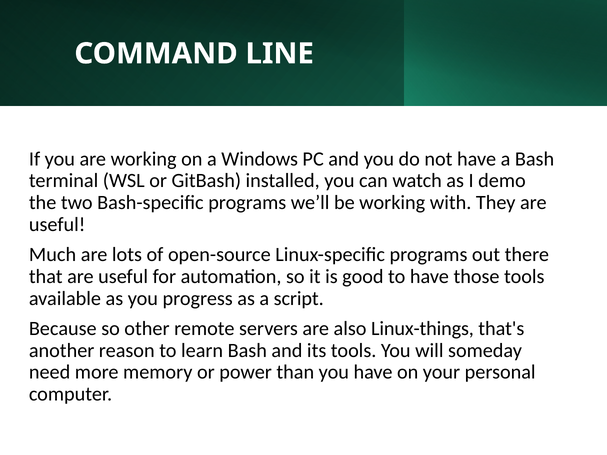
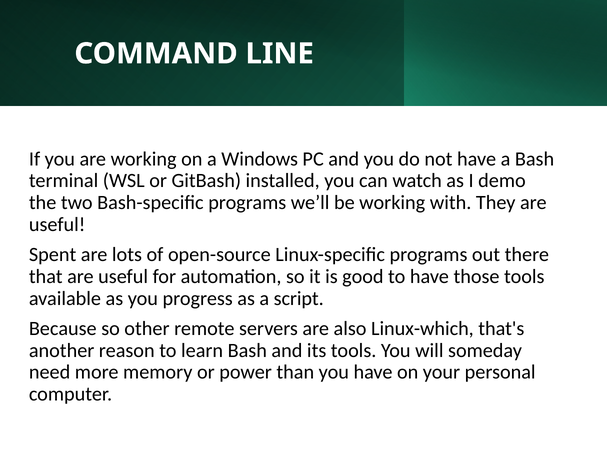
Much: Much -> Spent (53, 255)
Linux-things: Linux-things -> Linux-which (422, 329)
